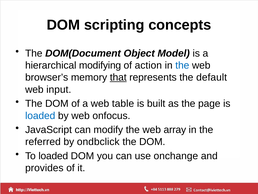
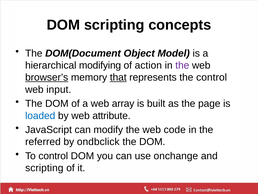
the colour: blue -> purple (182, 65)
browser’s underline: none -> present (47, 77)
the default: default -> control (212, 77)
table: table -> array (123, 103)
onfocus: onfocus -> attribute (111, 115)
array: array -> code (175, 129)
To loaded: loaded -> control (53, 156)
provides: provides -> scripting (44, 168)
